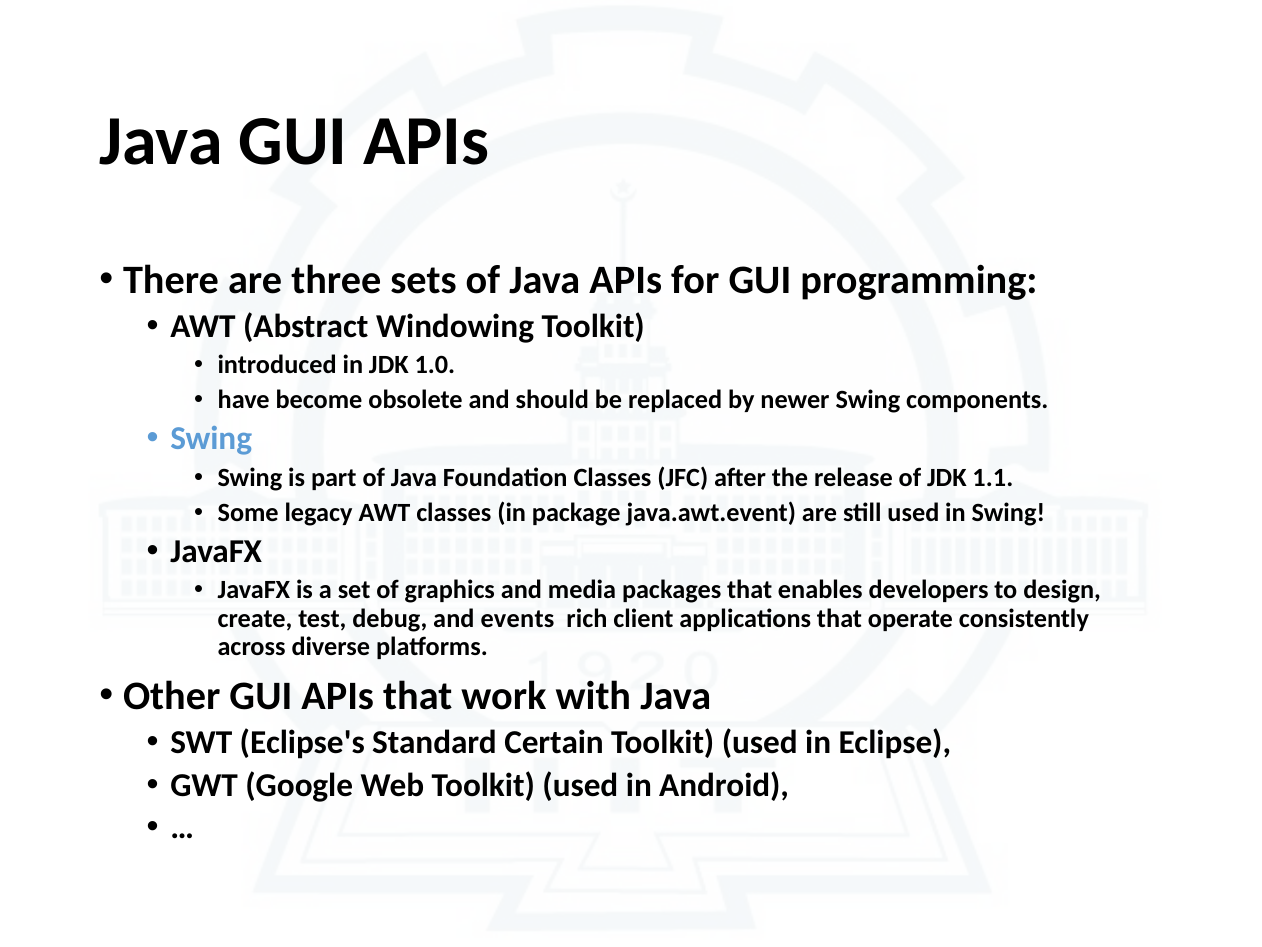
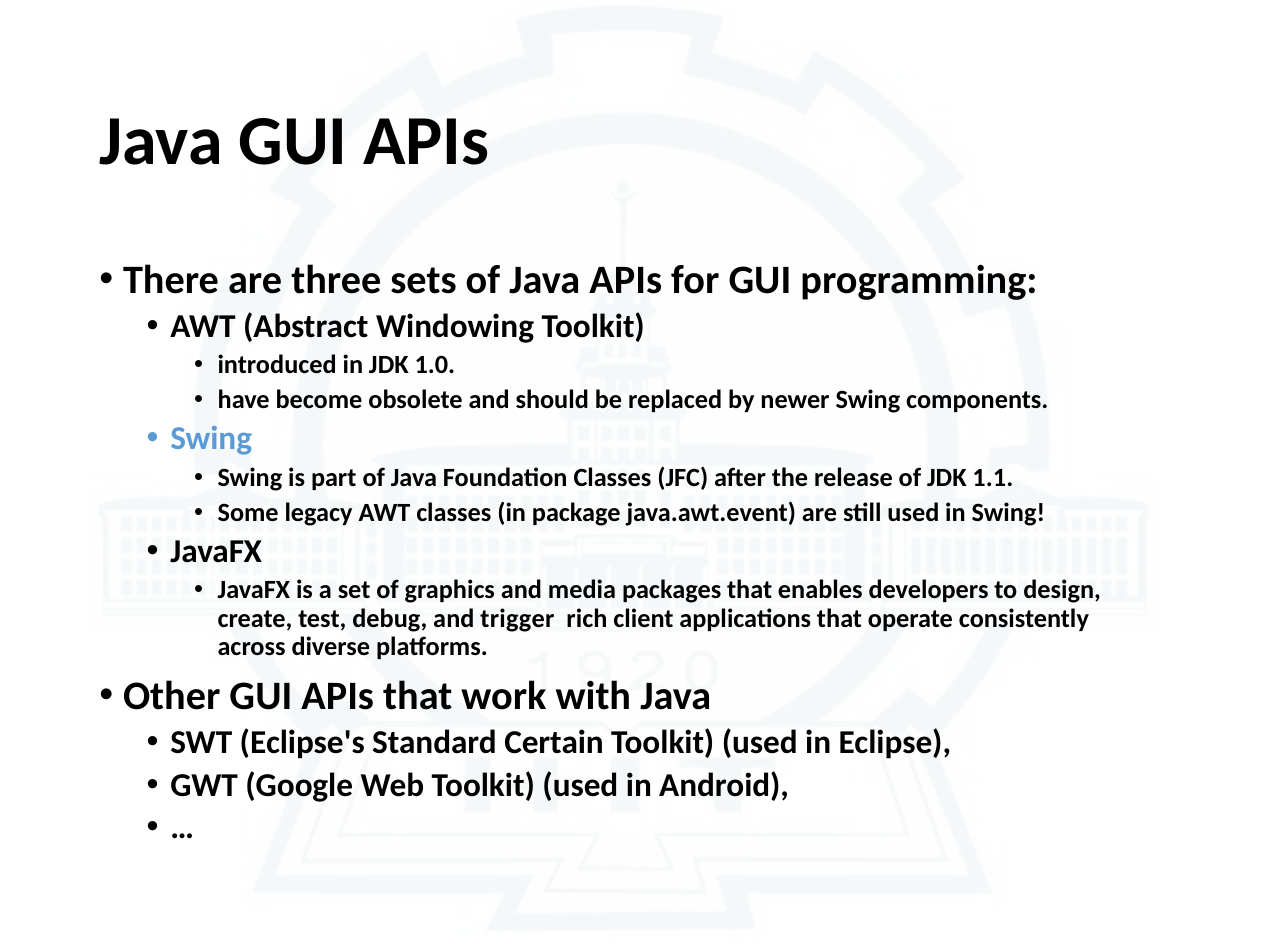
events: events -> trigger (517, 618)
